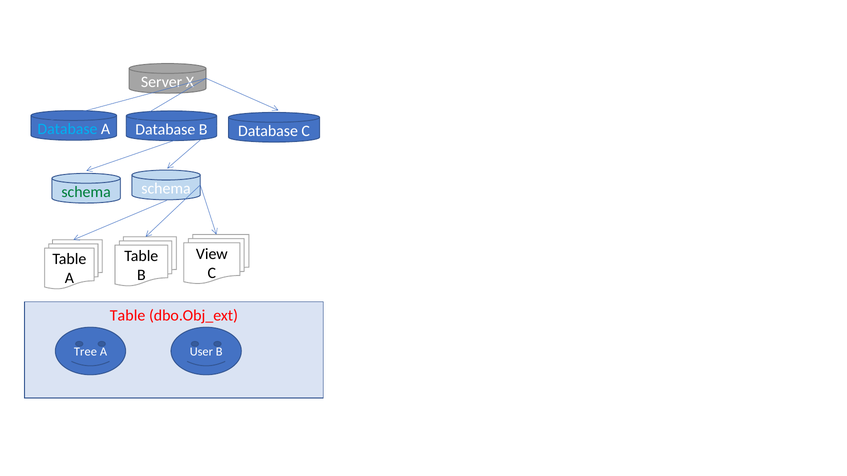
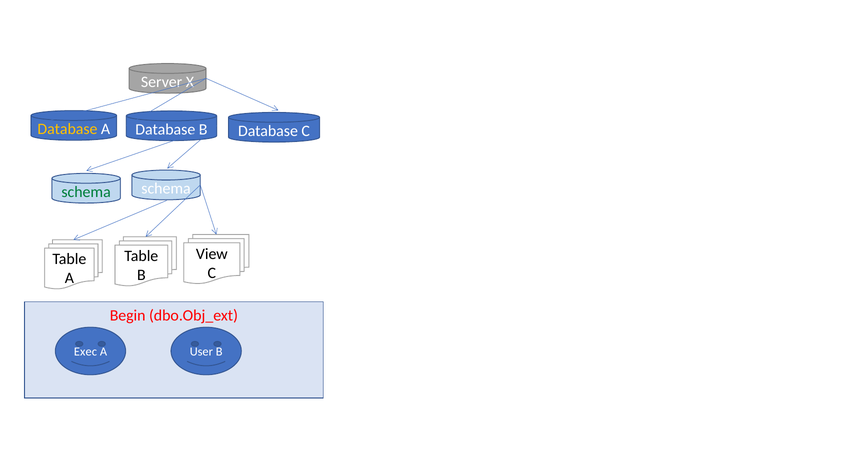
Database colour: light blue -> yellow (67, 129)
Table: Table -> Begin (128, 316)
Tree: Tree -> Exec (85, 352)
